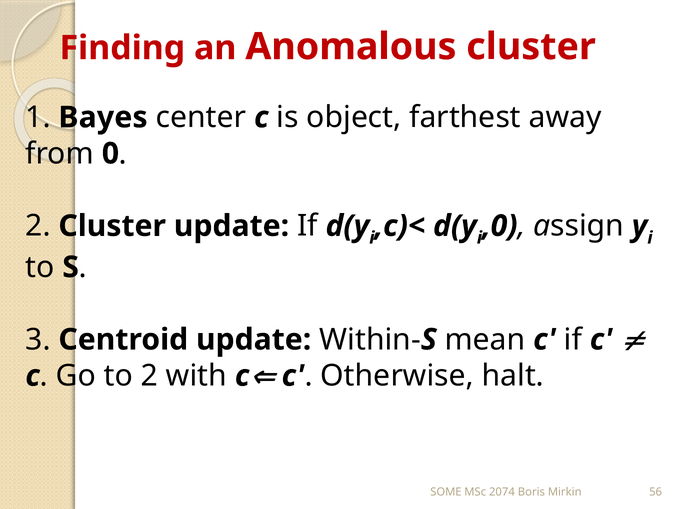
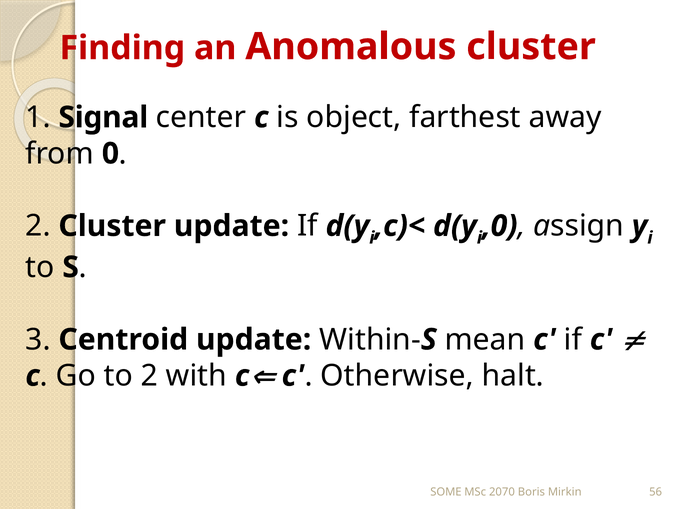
Bayes: Bayes -> Signal (103, 117)
2074: 2074 -> 2070 (502, 492)
